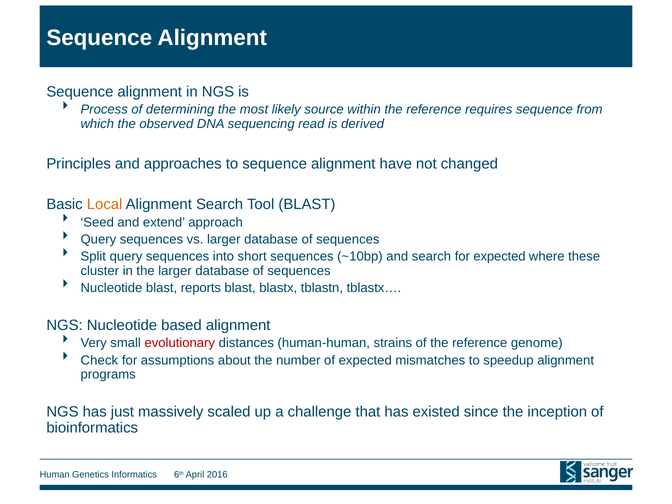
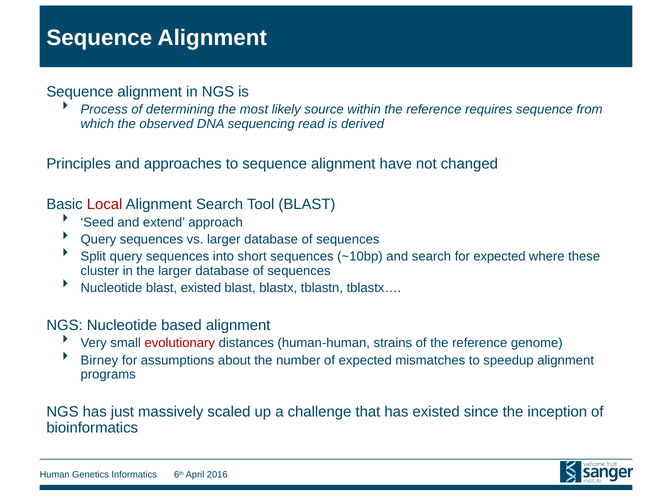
Local colour: orange -> red (105, 204)
blast reports: reports -> existed (201, 288)
Check: Check -> Birney (99, 360)
